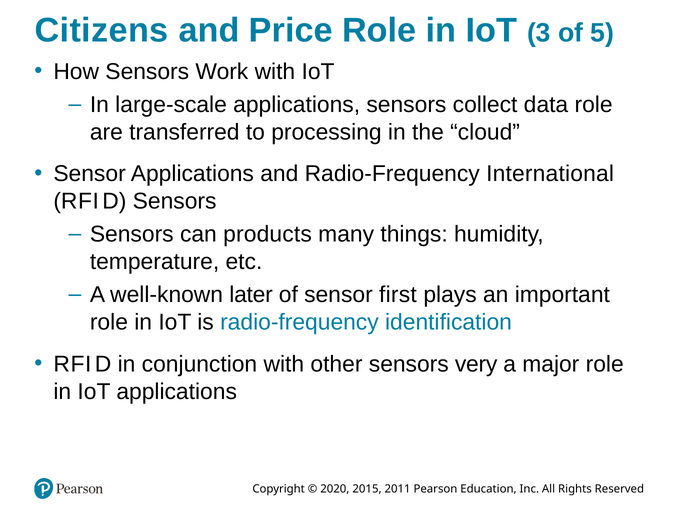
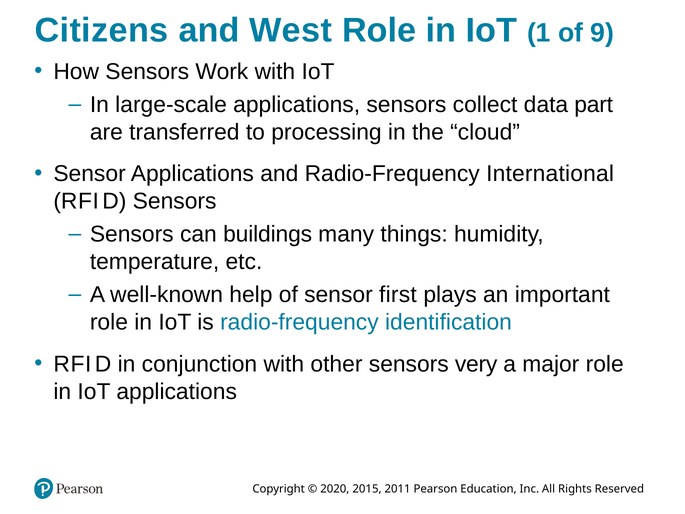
Price: Price -> West (291, 30)
3: 3 -> 1 (539, 33)
5: 5 -> 9 (602, 33)
data role: role -> part (594, 105)
products: products -> buildings (268, 234)
later: later -> help (251, 295)
